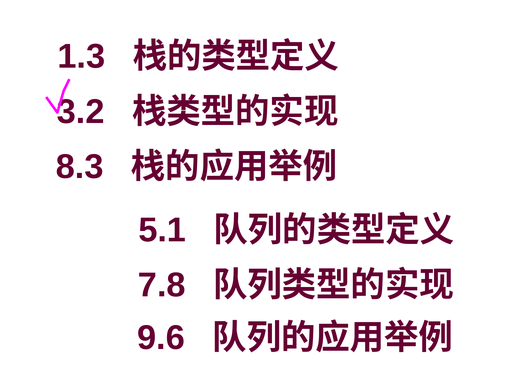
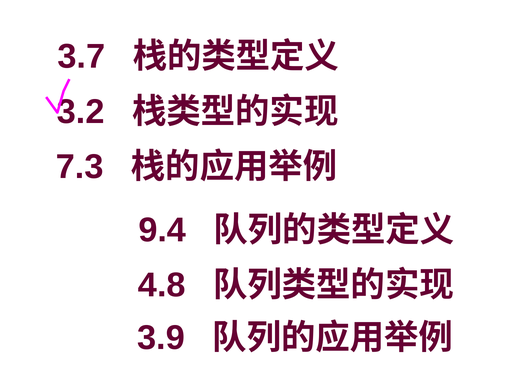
1.3: 1.3 -> 3.7 (81, 57)
8.3: 8.3 -> 7.3 (80, 167)
5.1: 5.1 -> 9.4 (162, 230)
7.8: 7.8 -> 4.8 (162, 285)
9.6: 9.6 -> 3.9 (161, 338)
